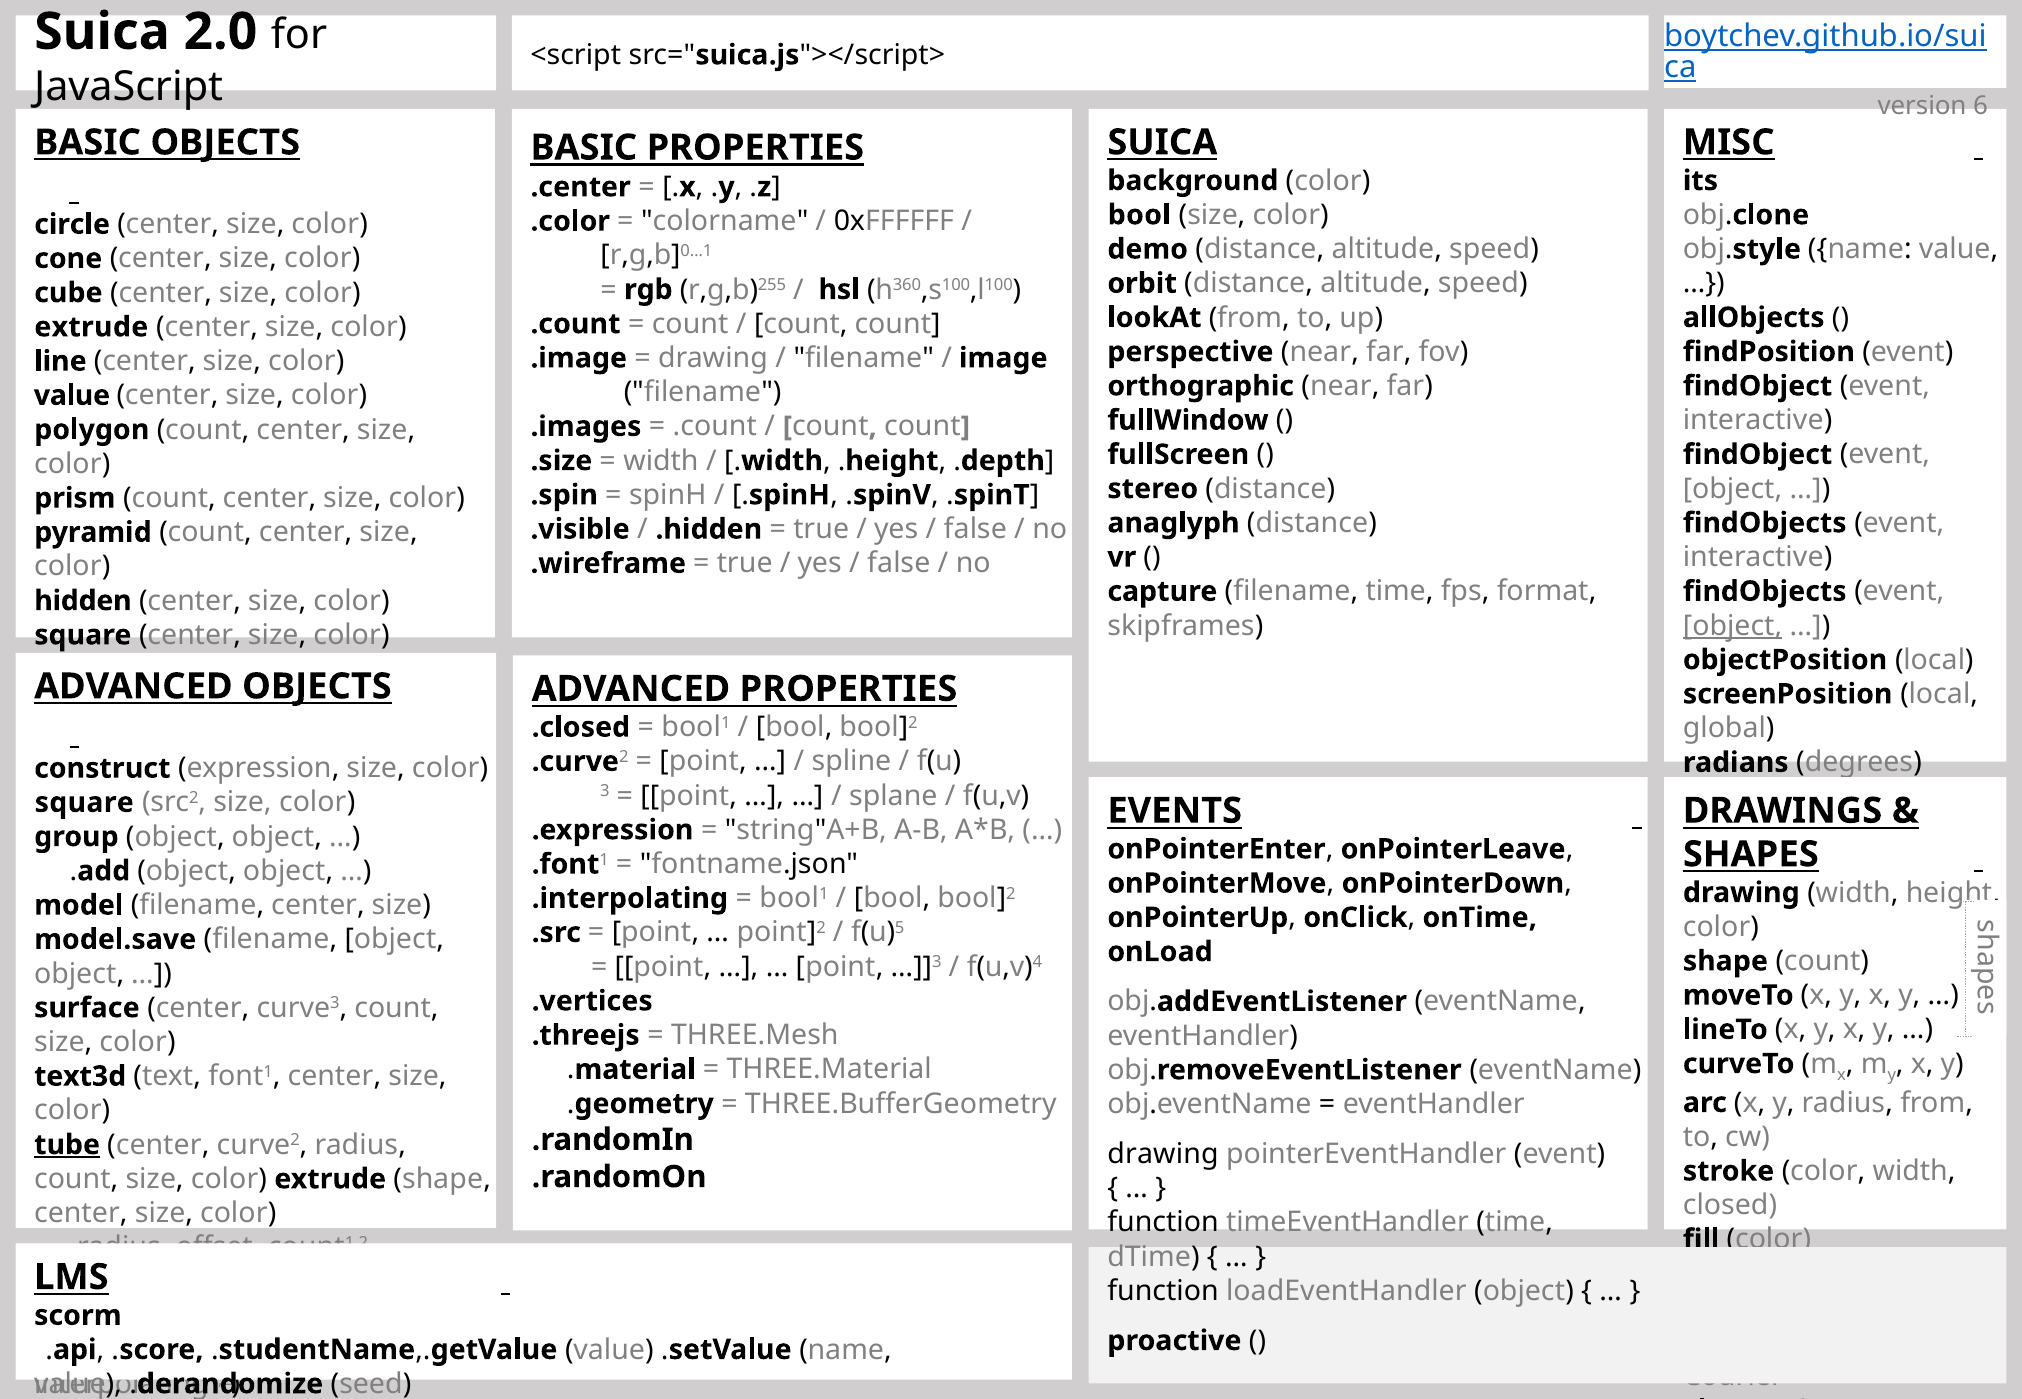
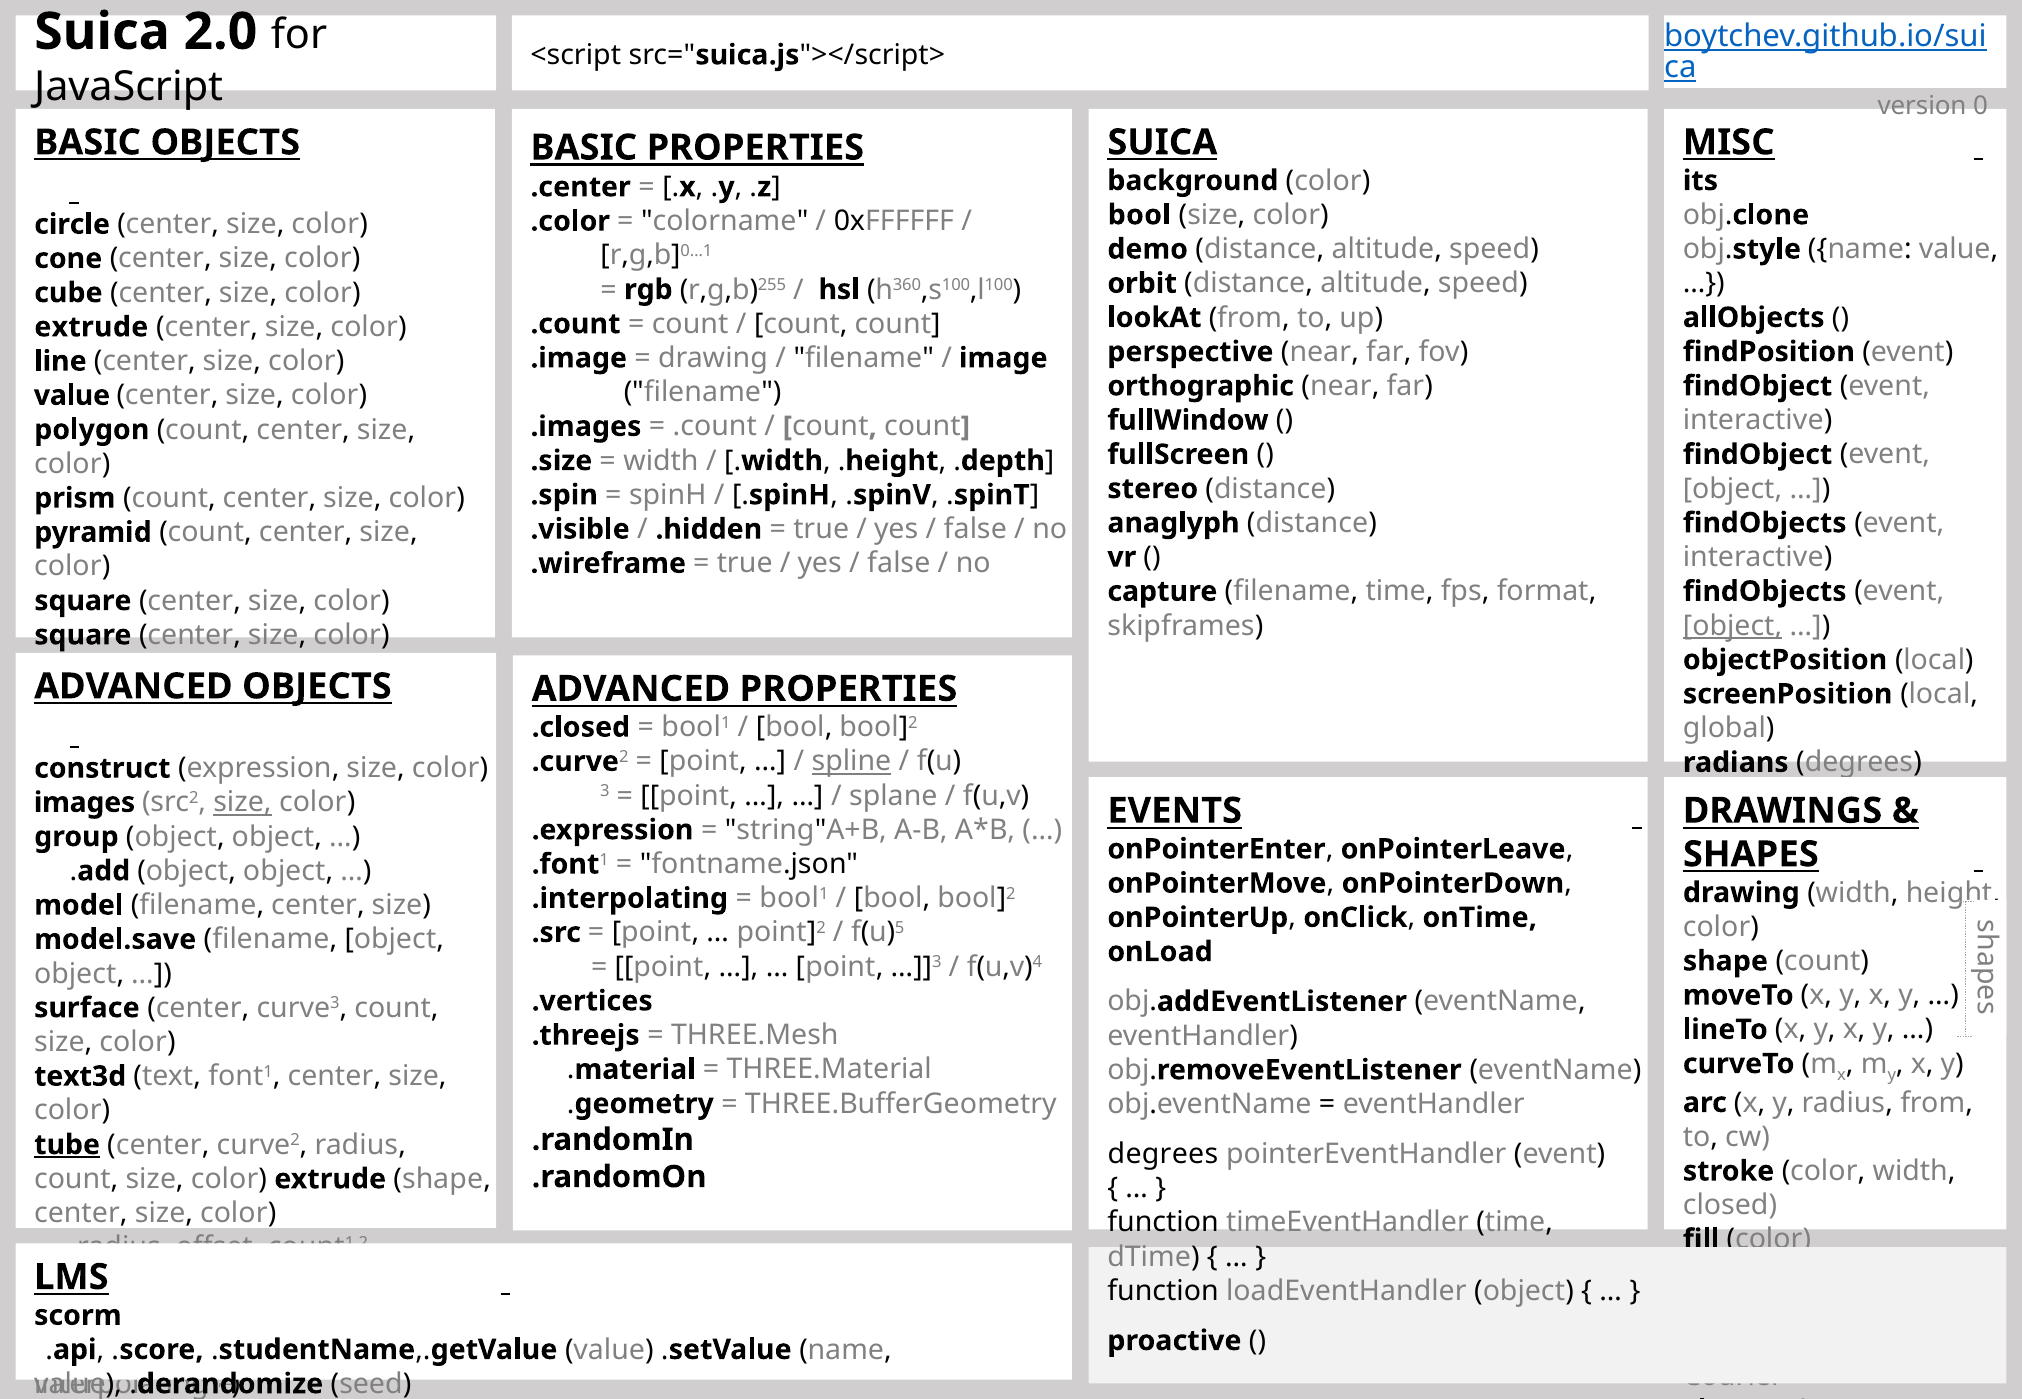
6: 6 -> 0 (1981, 106)
hidden: hidden -> square (83, 601)
spline underline: none -> present (851, 762)
square: square -> images (85, 803)
size underline: none -> present (242, 803)
drawing: drawing -> degrees (1163, 1155)
